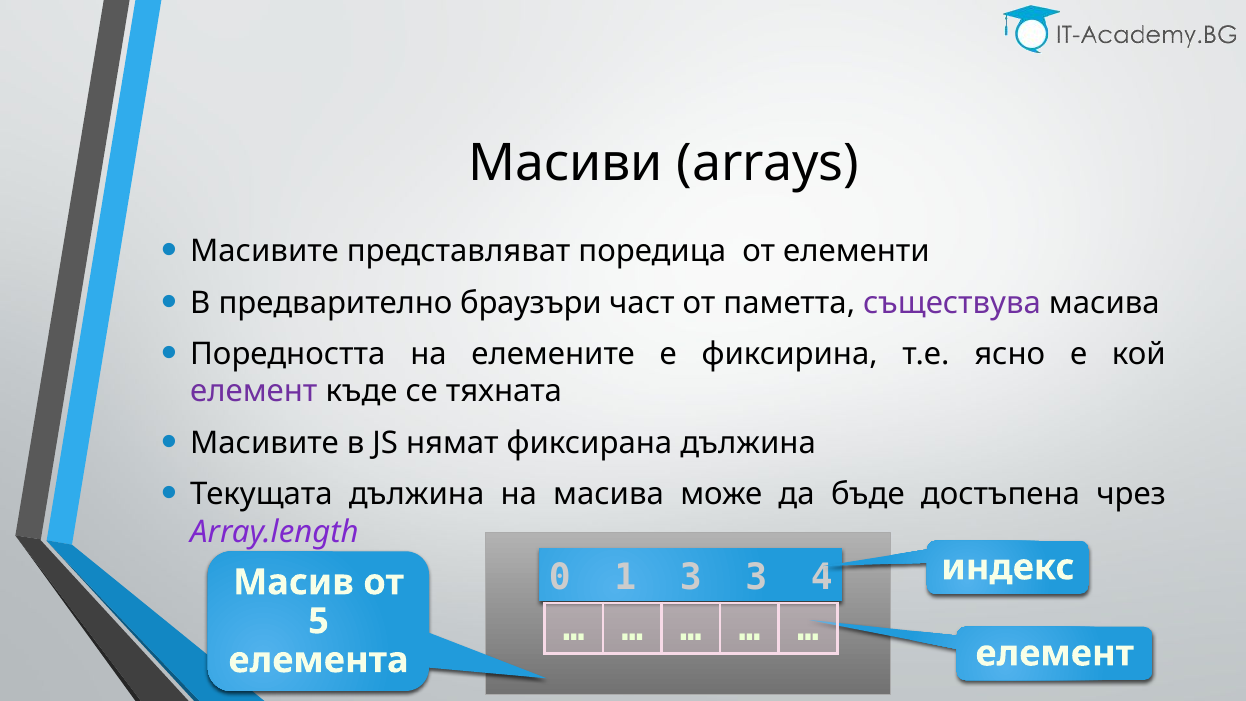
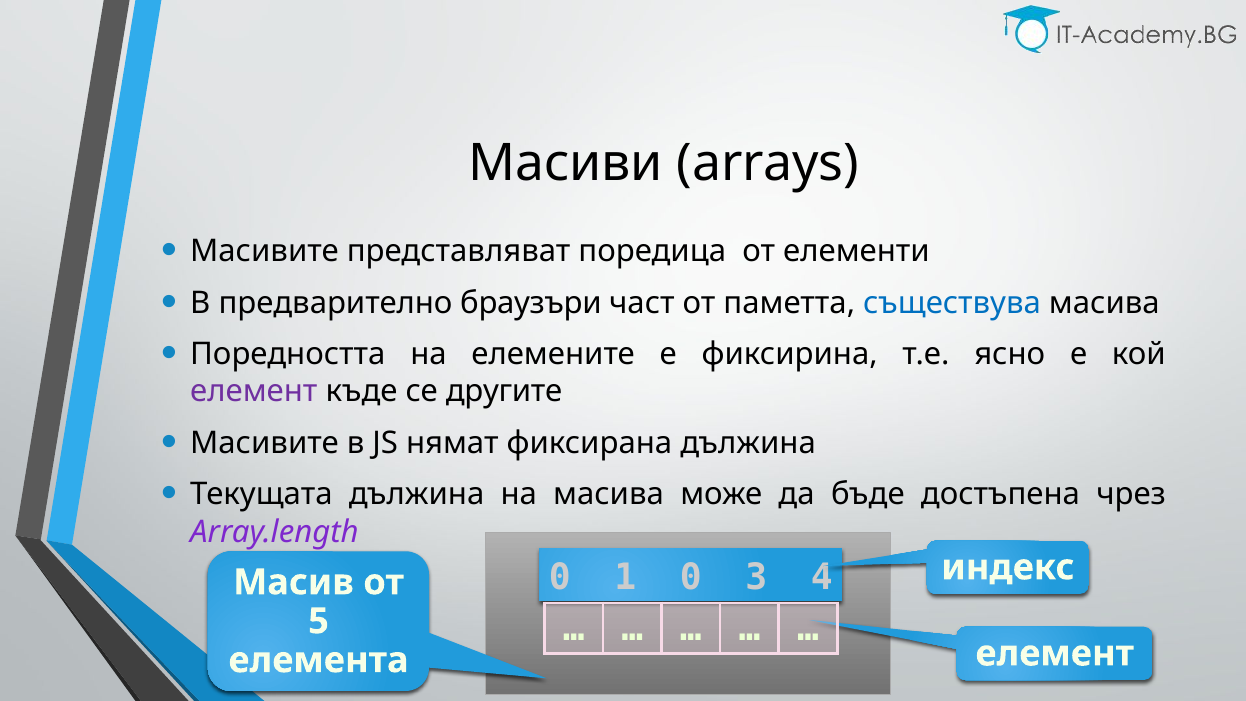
съществува colour: purple -> blue (952, 303)
тяхната: тяхната -> другите (504, 392)
1 3: 3 -> 0 (691, 577)
